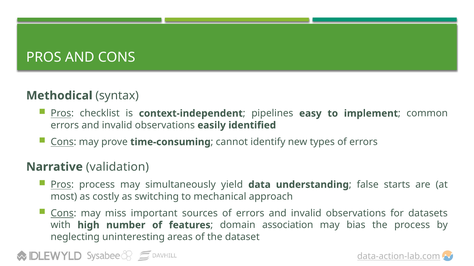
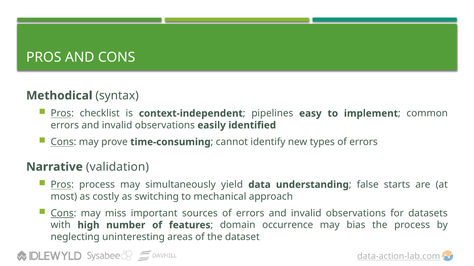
association: association -> occurrence (288, 226)
